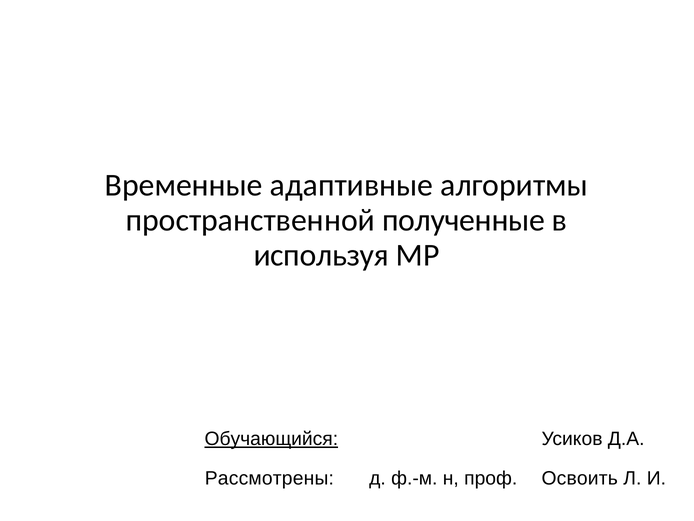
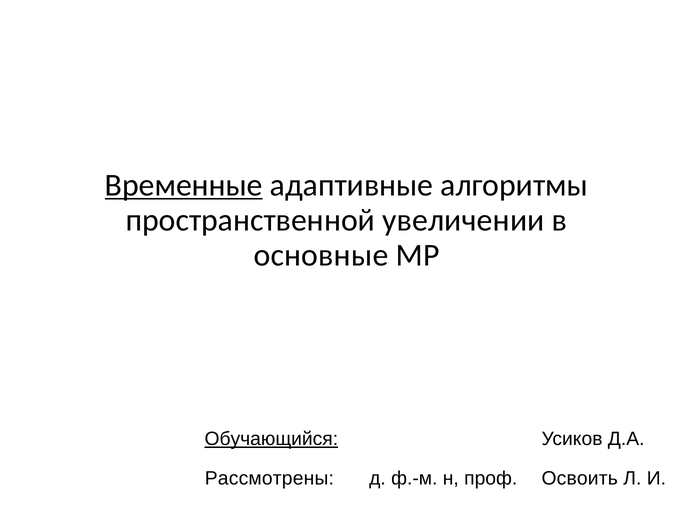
Временные underline: none -> present (184, 185)
полученные: полученные -> увеличении (463, 220)
используя: используя -> основные (321, 255)
